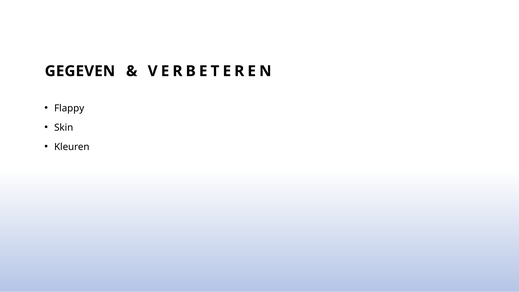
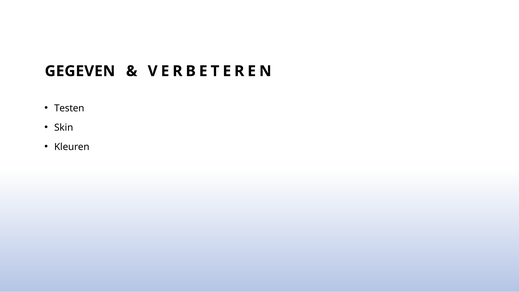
Flappy: Flappy -> Testen (69, 108)
